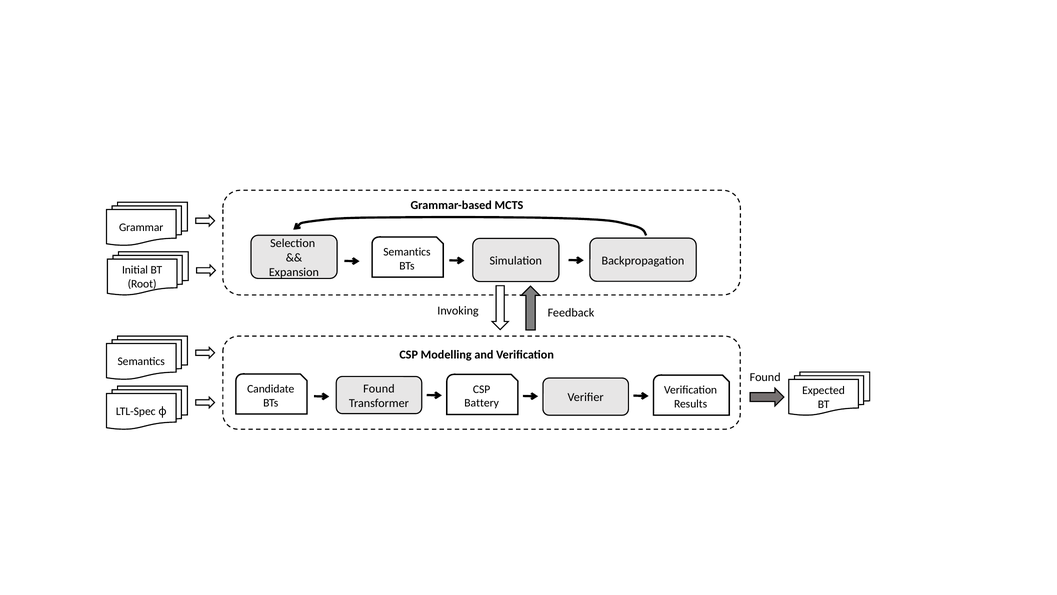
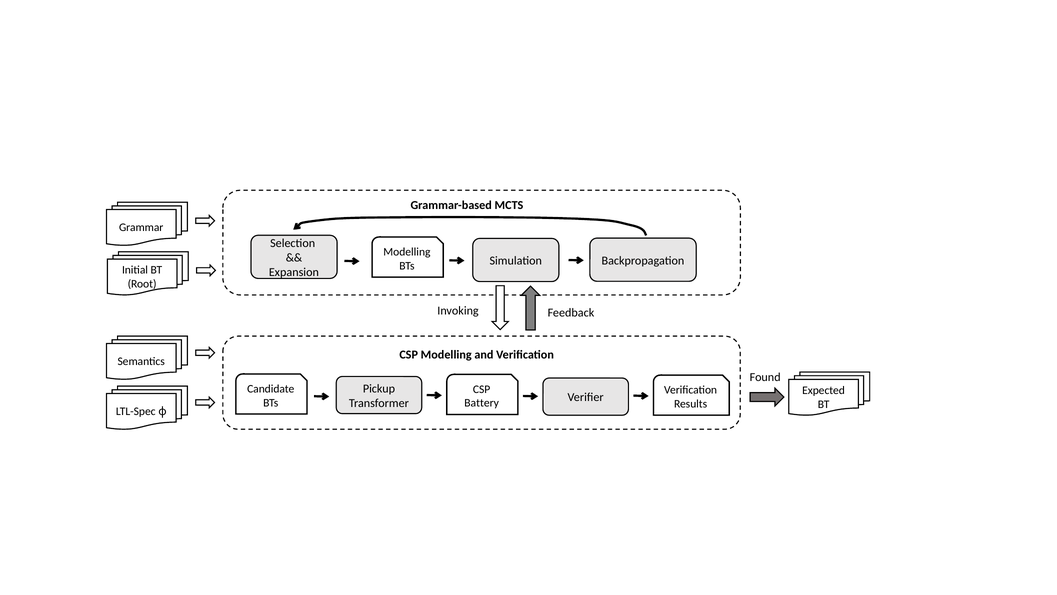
Semantics: Semantics -> Modelling (407, 252)
Found: Found -> Pickup (379, 388)
